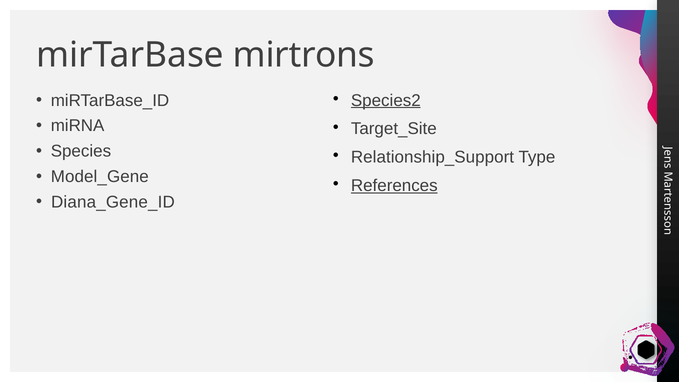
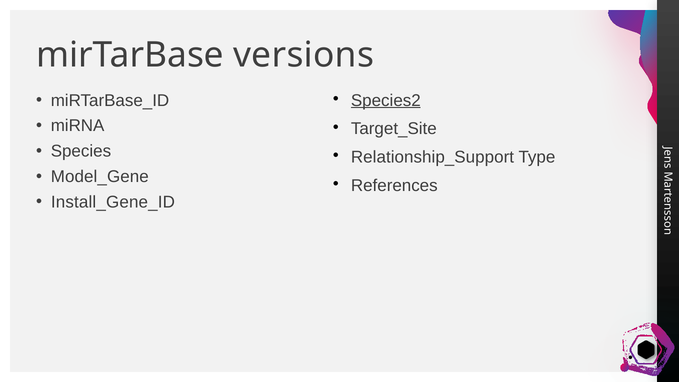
mirtrons: mirtrons -> versions (304, 55)
References underline: present -> none (394, 185)
Diana_Gene_ID: Diana_Gene_ID -> Install_Gene_ID (113, 202)
